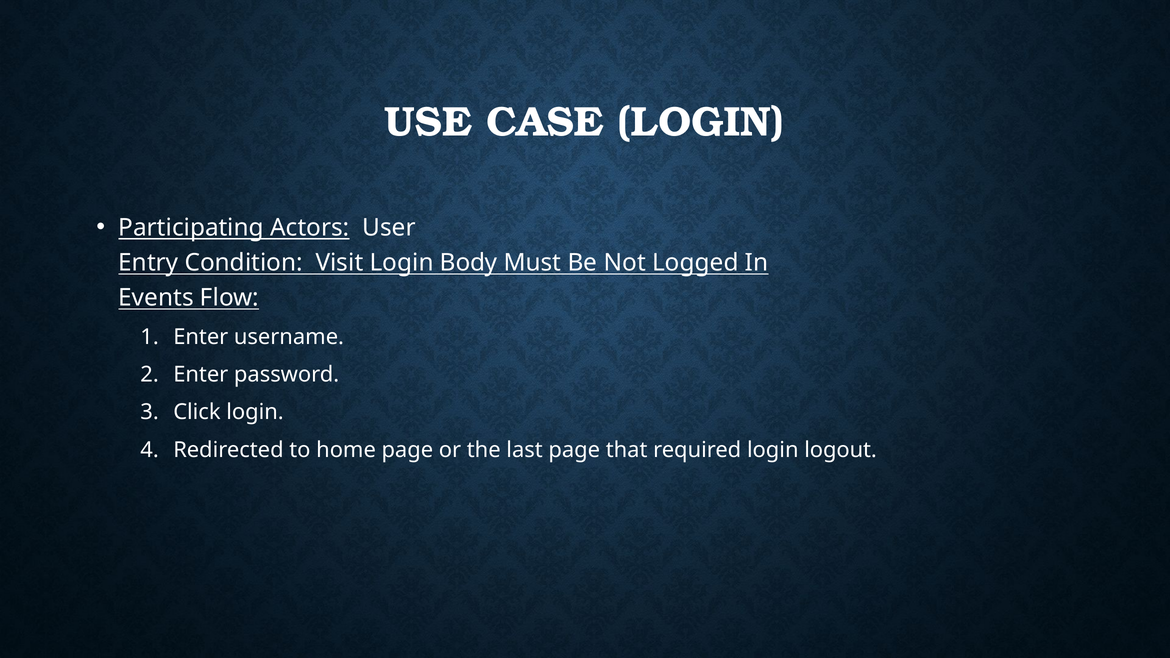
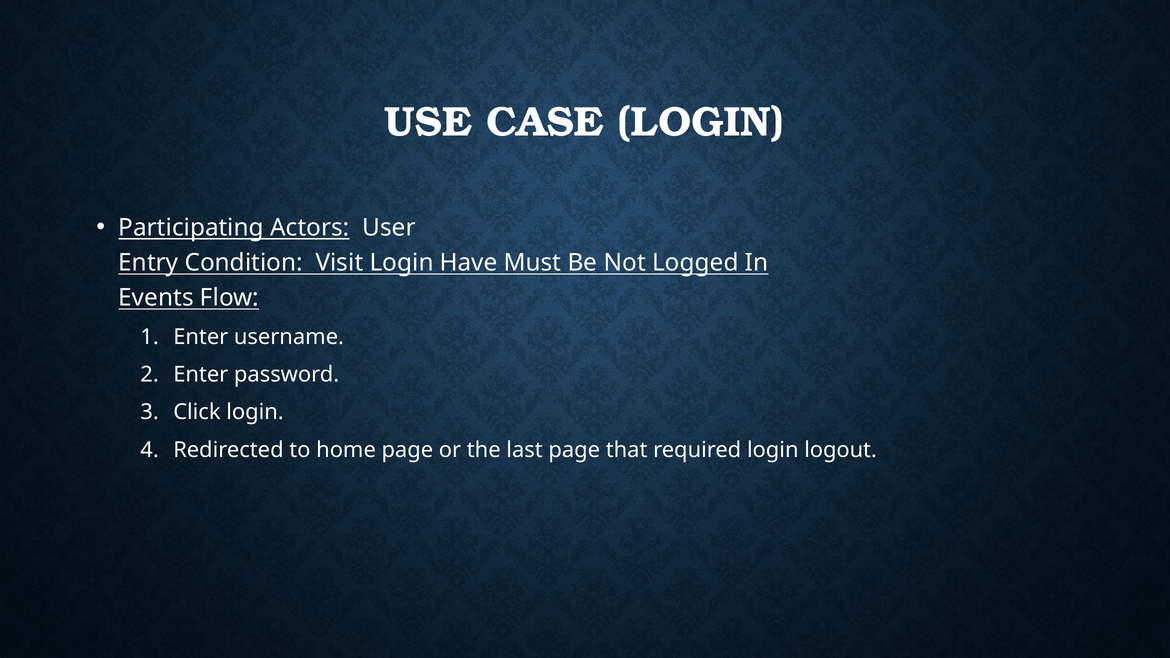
Body: Body -> Have (469, 263)
